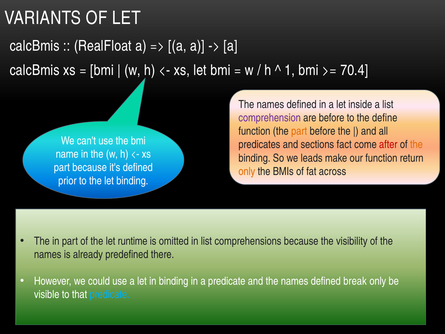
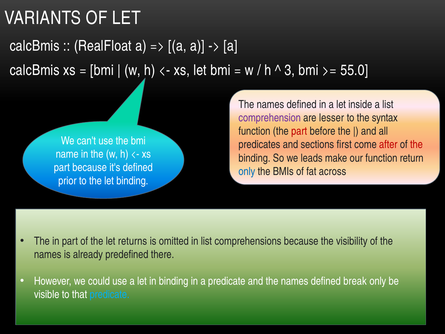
1: 1 -> 3 (290, 70)
70.4: 70.4 -> 55.0 (354, 70)
are before: before -> lesser (332, 118)
define: define -> syntax (385, 118)
part colour: orange -> red (299, 131)
fact: fact -> first (344, 145)
the colour: orange -> red (416, 145)
only colour: orange -> blue (247, 171)
runtime: runtime -> returns (132, 241)
